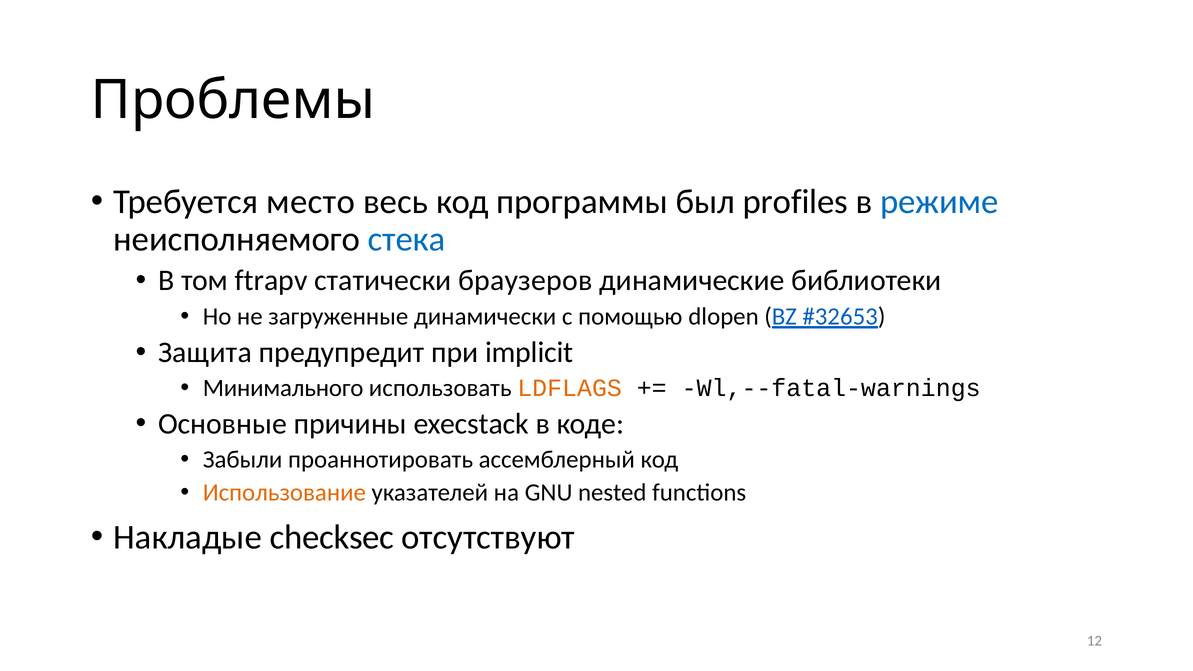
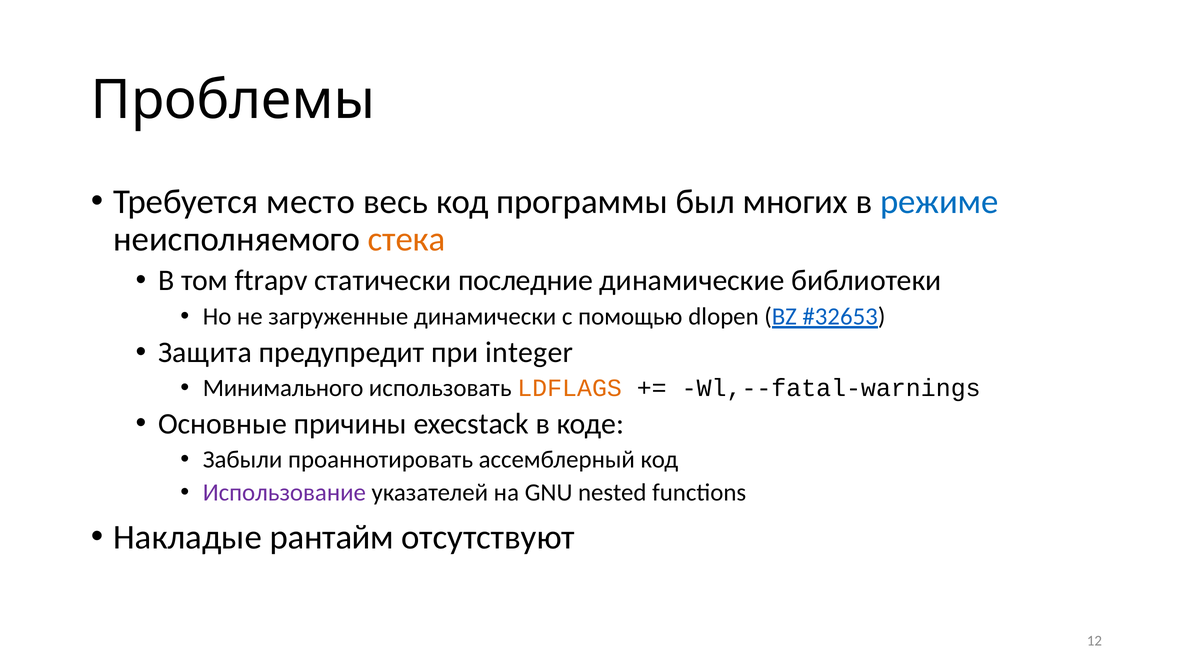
profiles: profiles -> многих (795, 202)
стека colour: blue -> orange (407, 239)
браузеров: браузеров -> последние (526, 280)
implicit: implicit -> integer (529, 352)
Использование colour: orange -> purple (284, 493)
checksec: checksec -> рантайм (332, 537)
